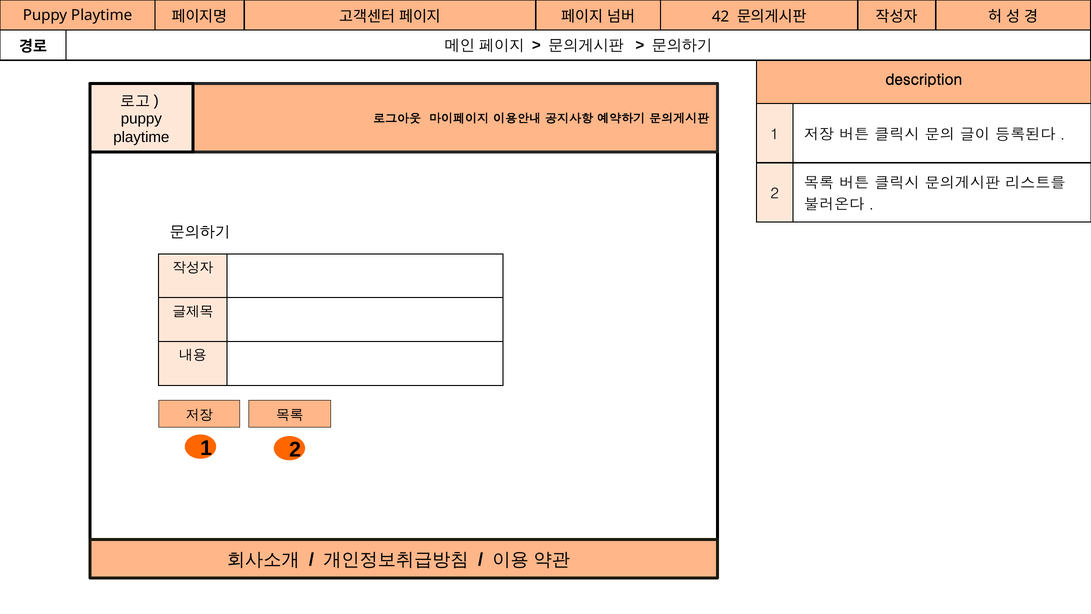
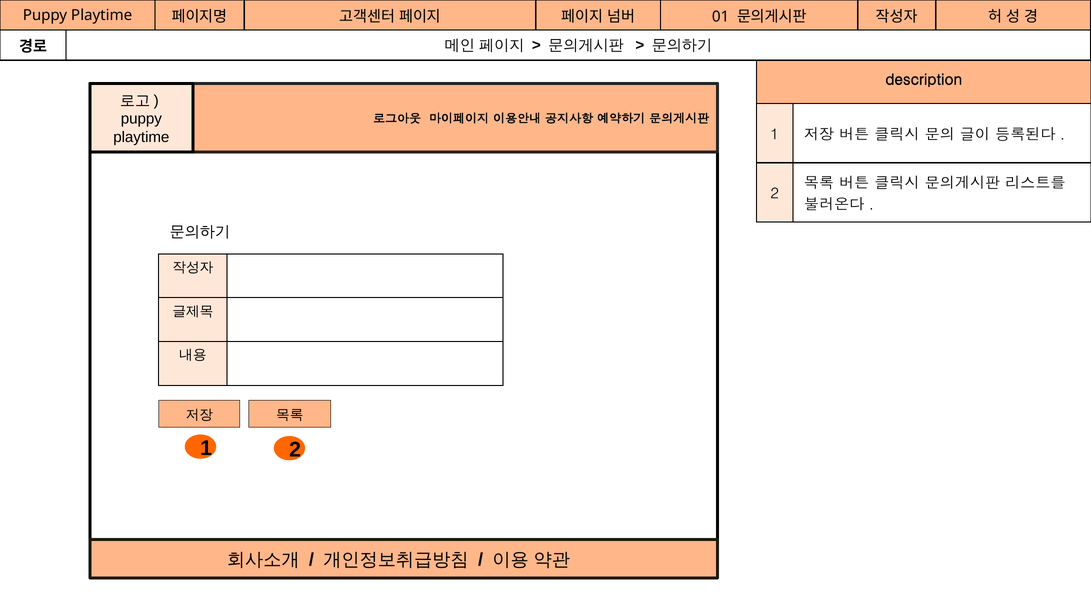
42: 42 -> 01 (721, 17)
